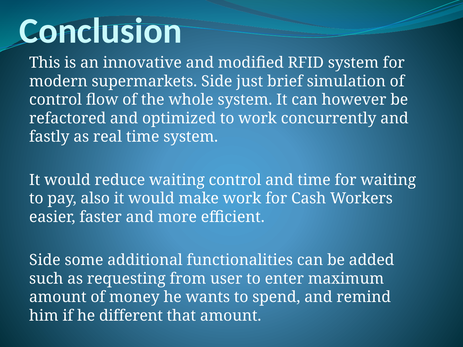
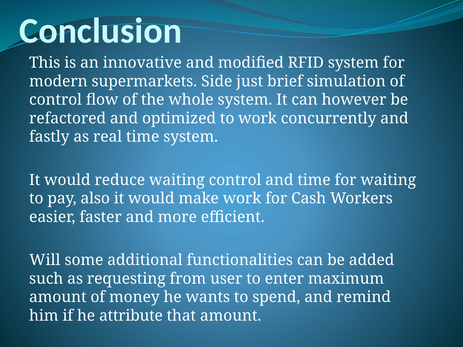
Side: Side -> Will (45, 260)
different: different -> attribute (131, 316)
